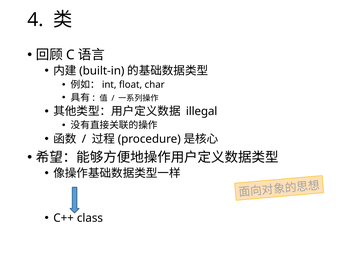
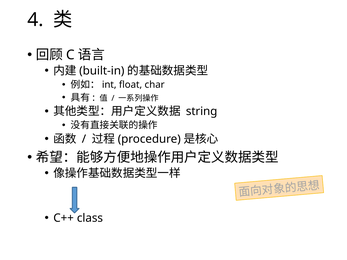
illegal: illegal -> string (202, 112)
